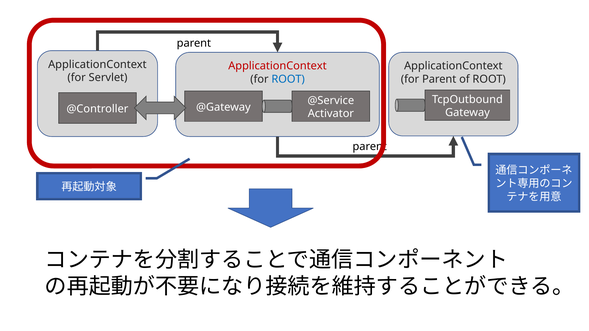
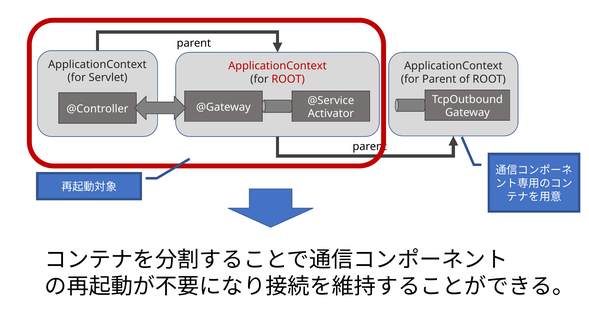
ROOT colour: blue -> red (288, 79)
